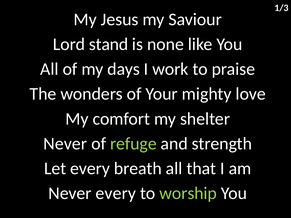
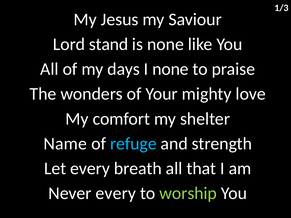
I work: work -> none (170, 69)
Never: Never -> Name (65, 144)
refuge colour: light green -> light blue (133, 144)
